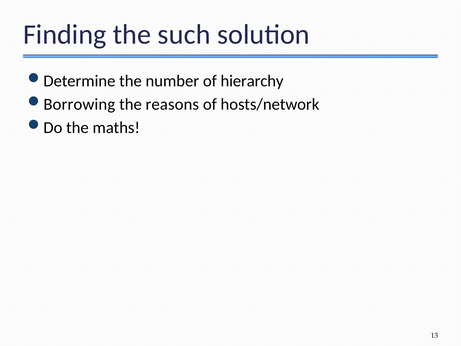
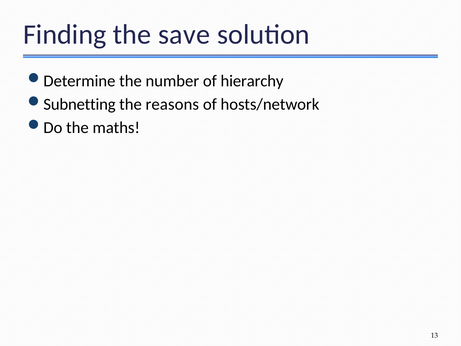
such: such -> save (184, 35)
Borrowing: Borrowing -> Subnetting (79, 104)
